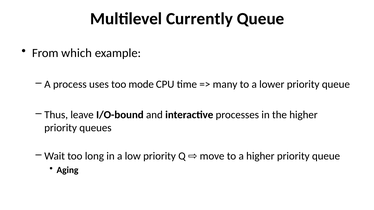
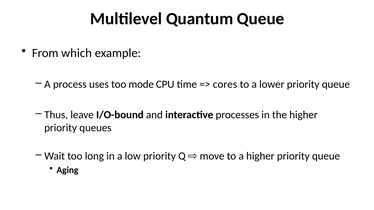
Currently: Currently -> Quantum (200, 19)
many: many -> cores (225, 84)
